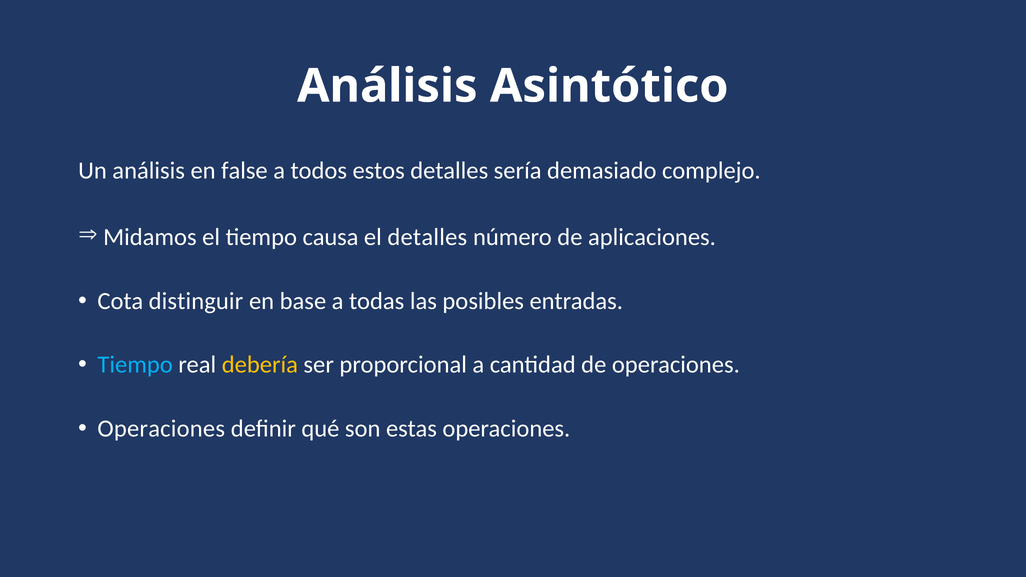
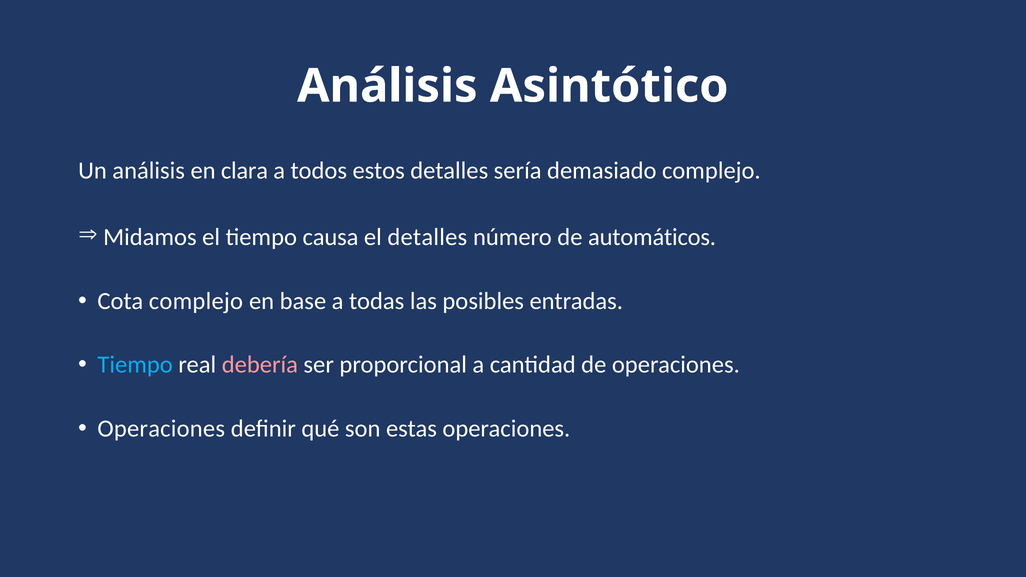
false: false -> clara (245, 171)
aplicaciones: aplicaciones -> automáticos (652, 237)
Cota distinguir: distinguir -> complejo (196, 301)
debería colour: yellow -> pink (260, 365)
